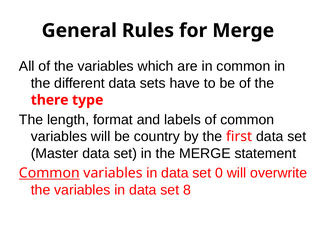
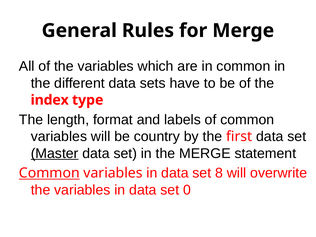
there: there -> index (50, 100)
Master underline: none -> present (55, 153)
0: 0 -> 8 (219, 173)
8: 8 -> 0 (187, 190)
